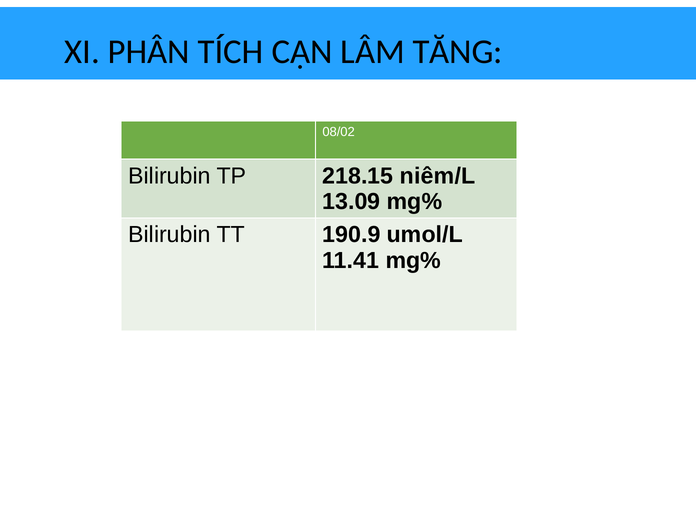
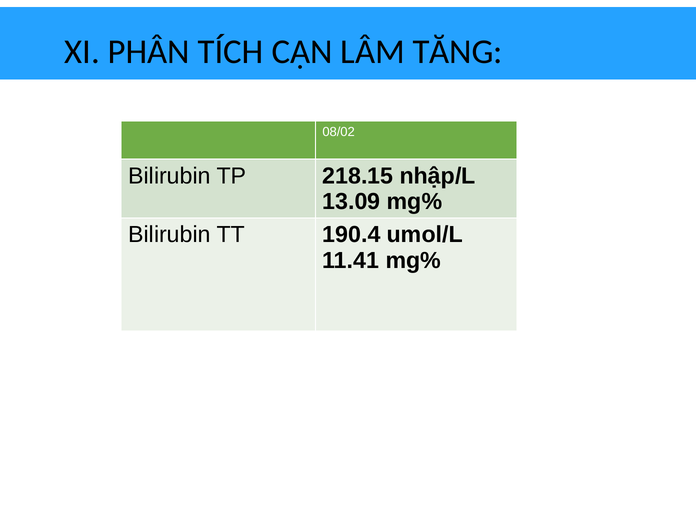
niêm/L: niêm/L -> nhập/L (438, 176)
190.9: 190.9 -> 190.4 (351, 235)
